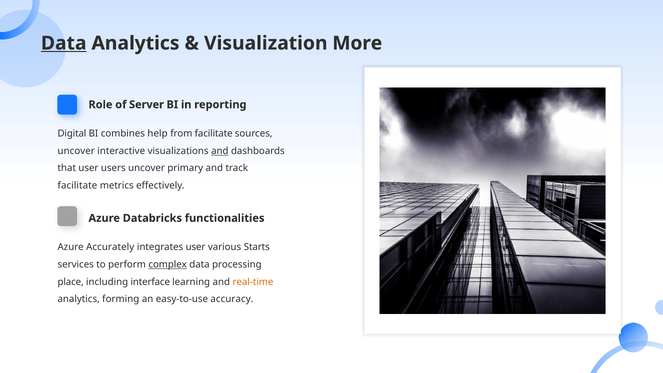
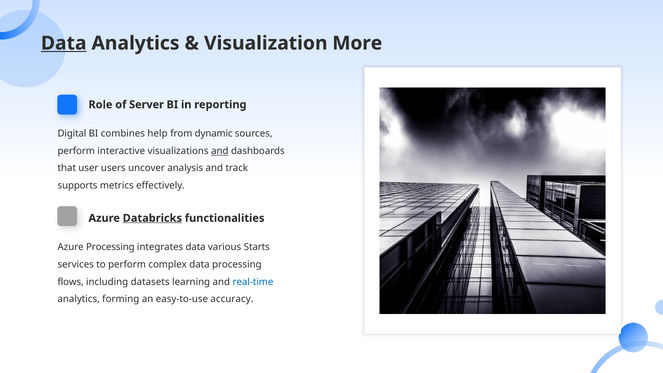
from facilitate: facilitate -> dynamic (214, 133)
uncover: uncover -> perform (76, 151)
primary: primary -> analysis (185, 168)
facilitate: facilitate -> supports (78, 186)
Databricks underline: none -> present (152, 218)
Azure Accurately: Accurately -> Processing (110, 247)
integrates user: user -> data (196, 247)
complex underline: present -> none (168, 264)
place: place -> flows (71, 282)
interface: interface -> datasets (150, 282)
real-time colour: orange -> blue (253, 282)
